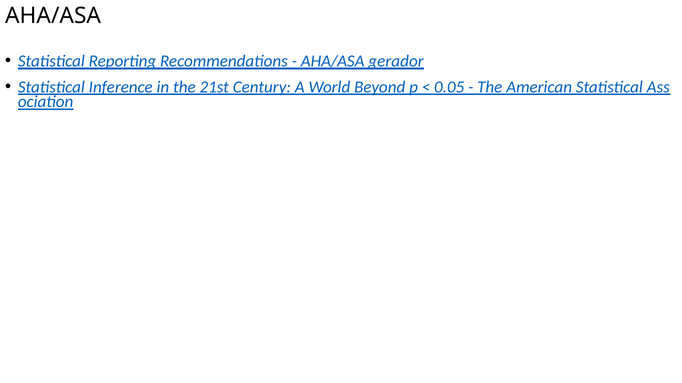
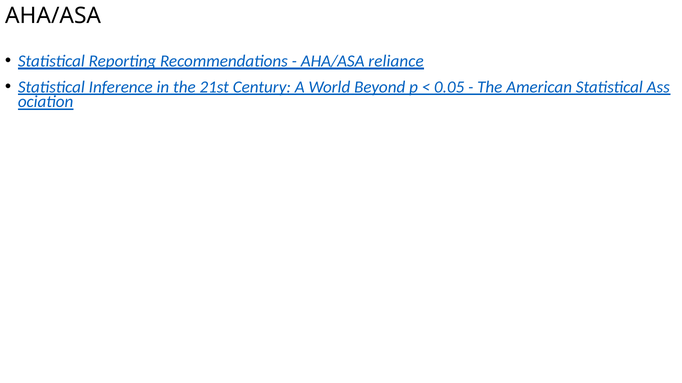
gerador: gerador -> reliance (396, 61)
